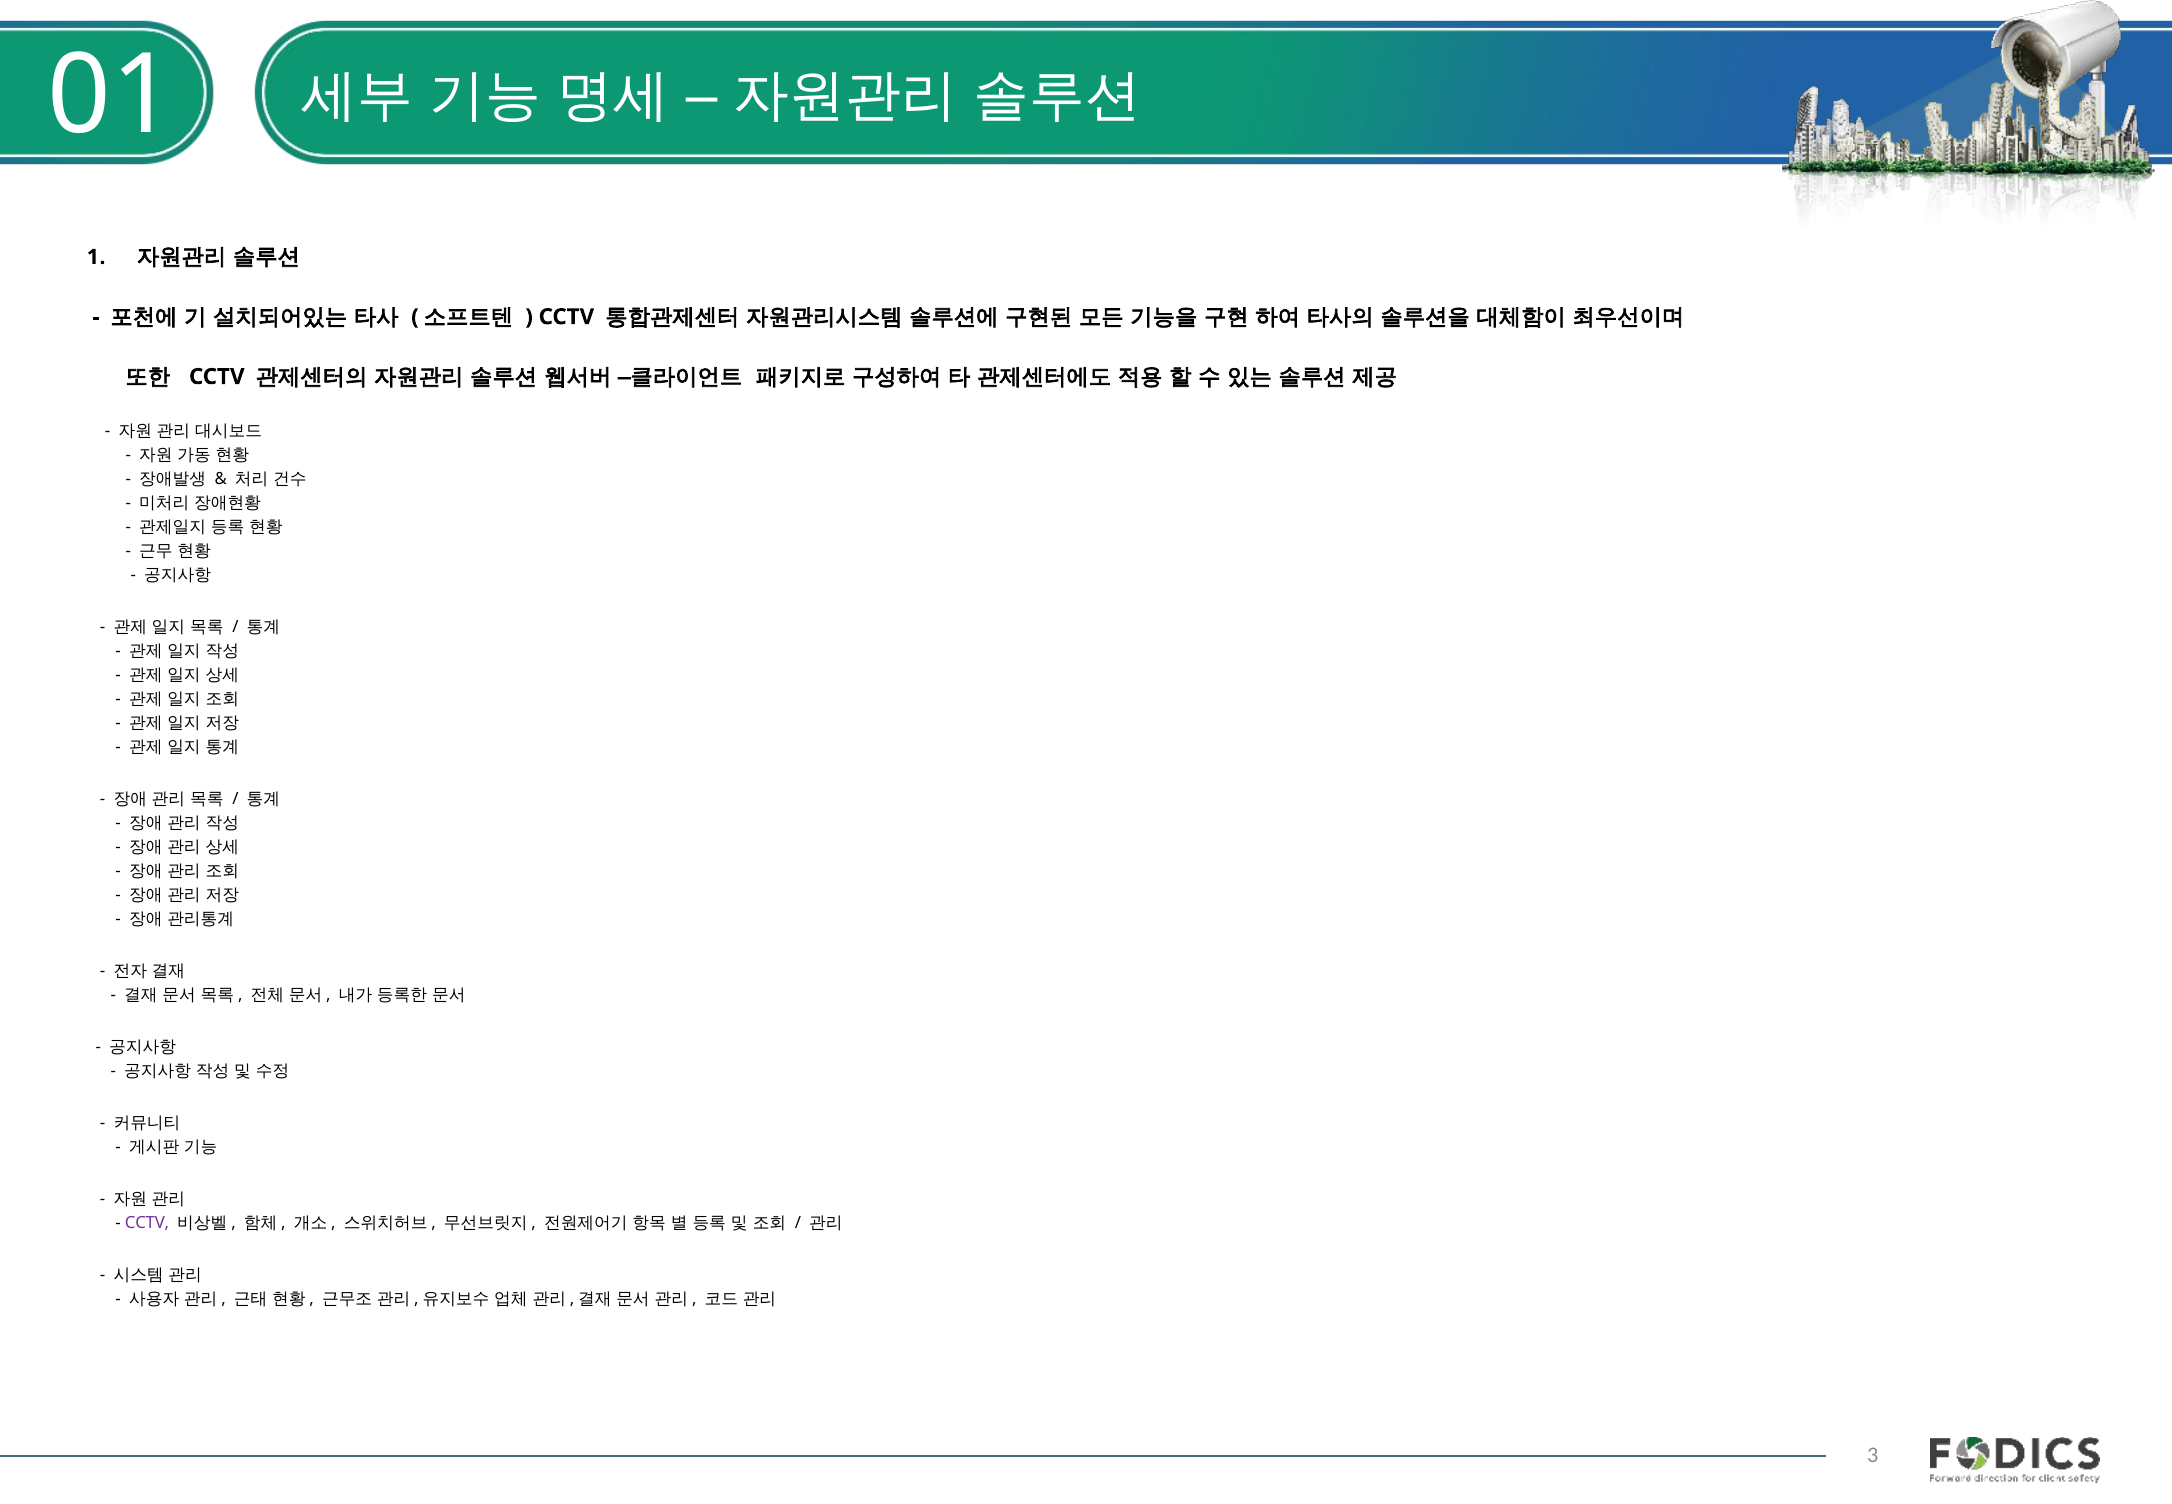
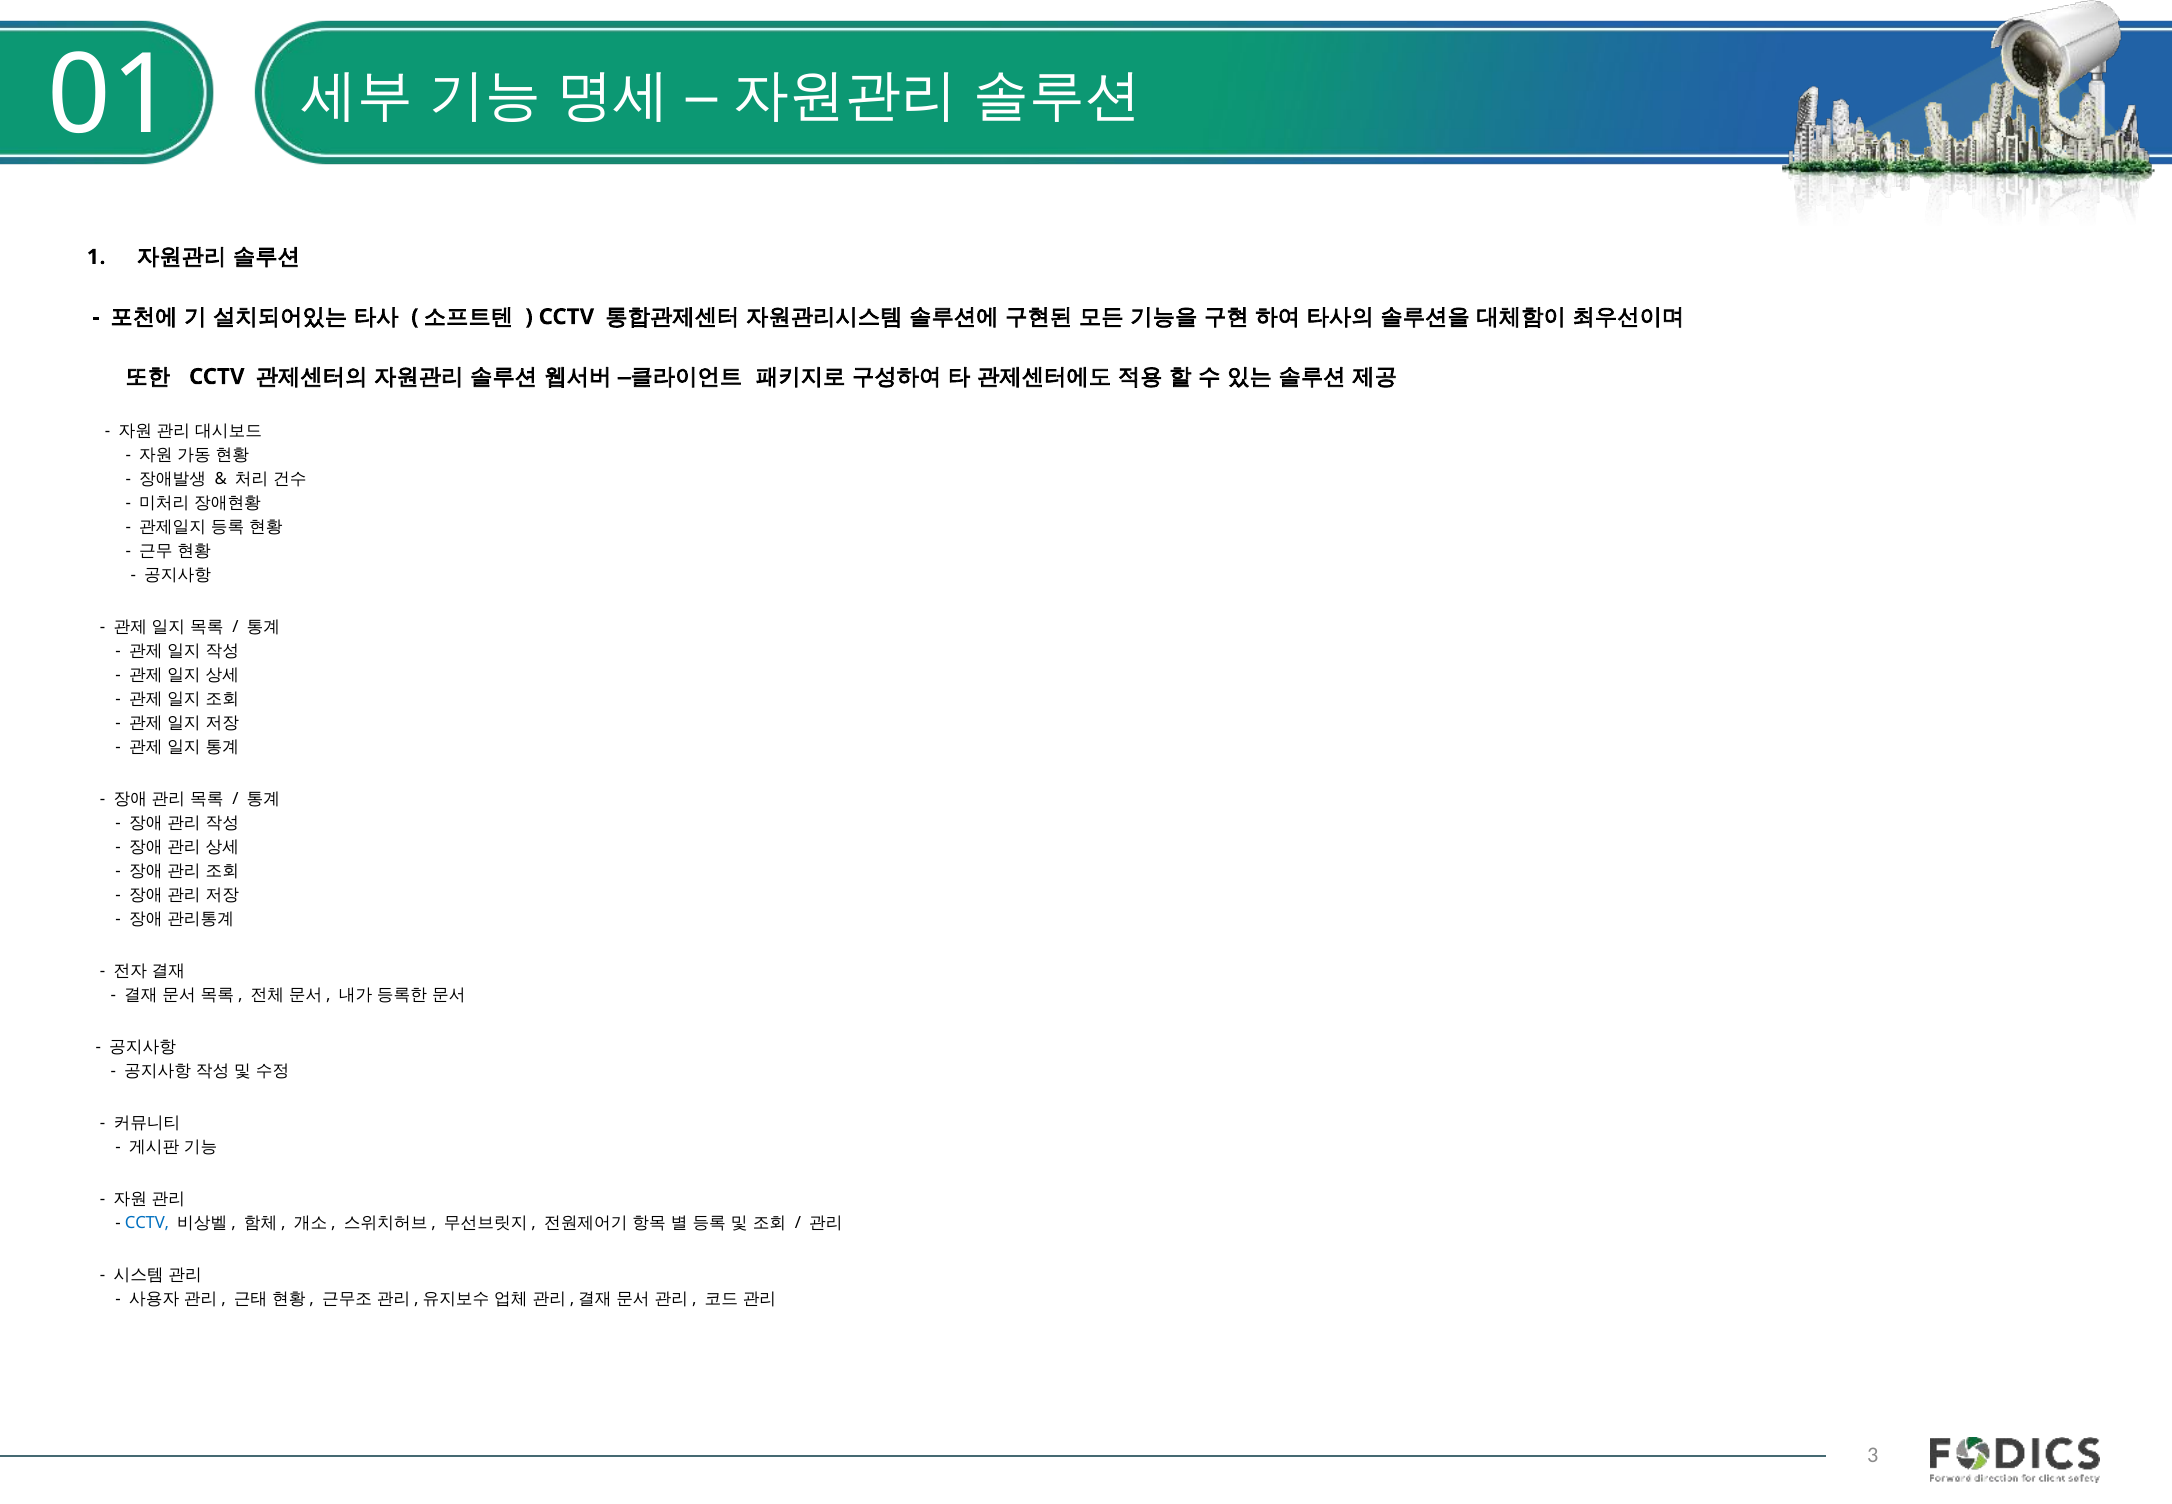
CCTV colour: purple -> blue (147, 1222)
